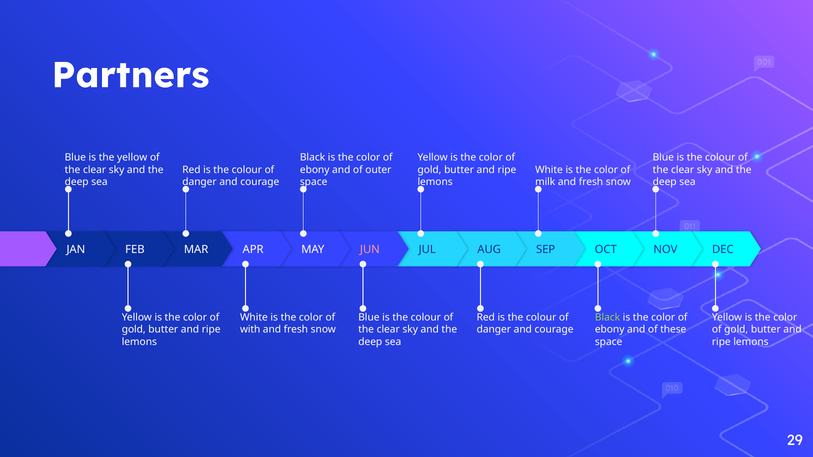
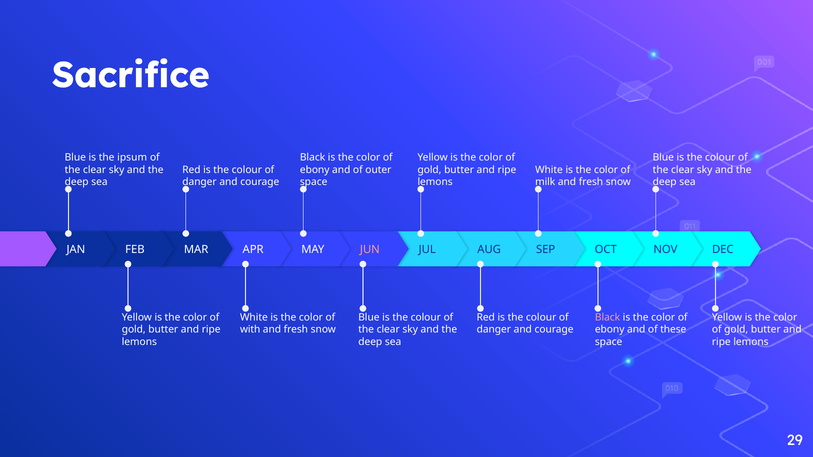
Partners: Partners -> Sacrifice (131, 75)
the yellow: yellow -> ipsum (132, 158)
Black colour: light green -> pink (608, 318)
